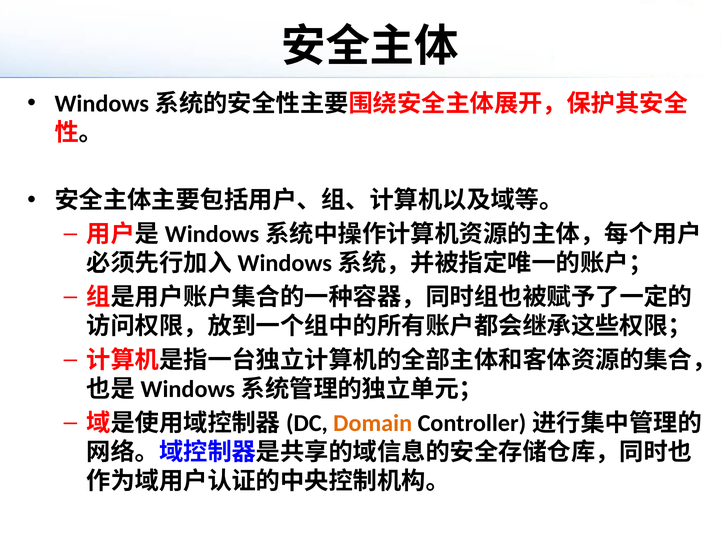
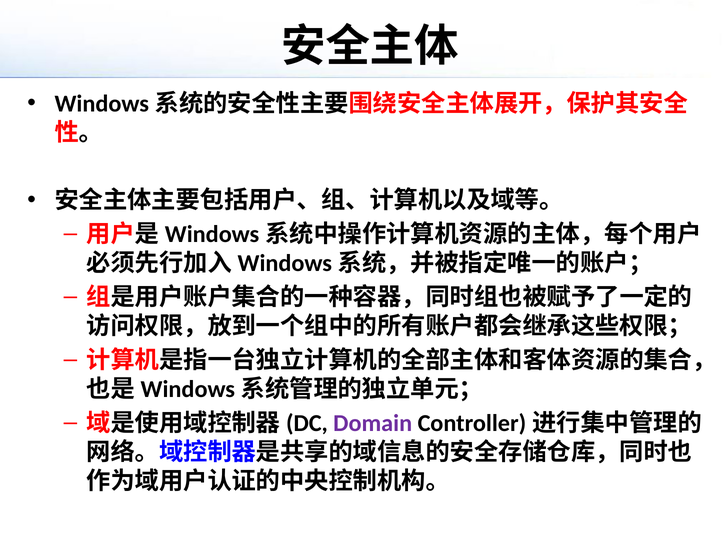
Domain colour: orange -> purple (373, 423)
